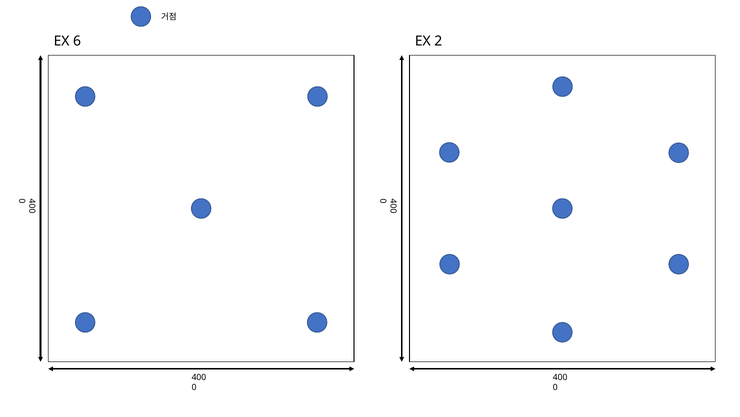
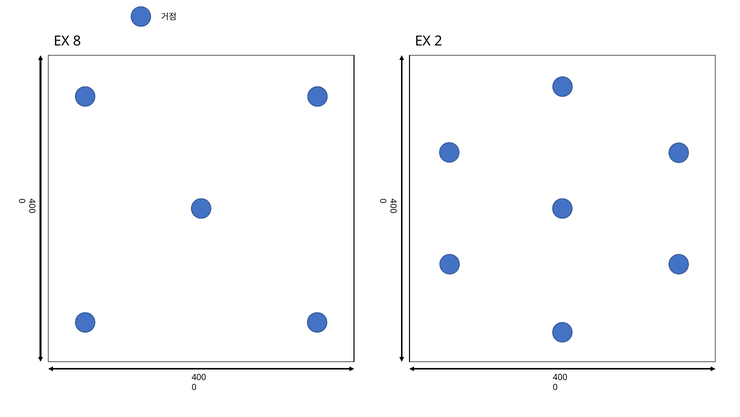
6: 6 -> 8 (77, 41)
